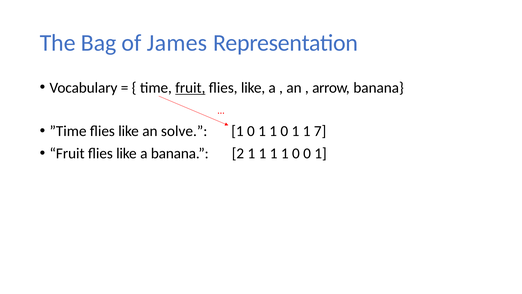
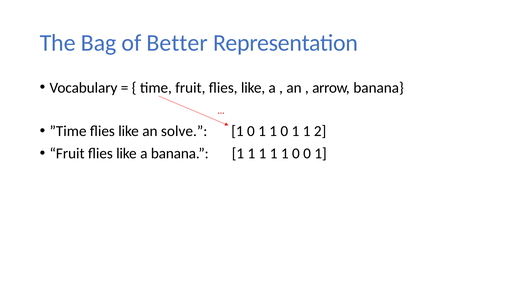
James: James -> Better (177, 43)
fruit underline: present -> none (190, 88)
7: 7 -> 2 (320, 131)
banana 2: 2 -> 1 (238, 153)
